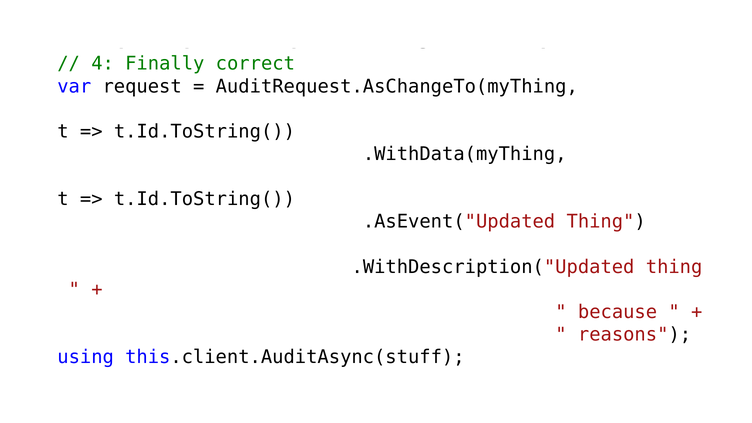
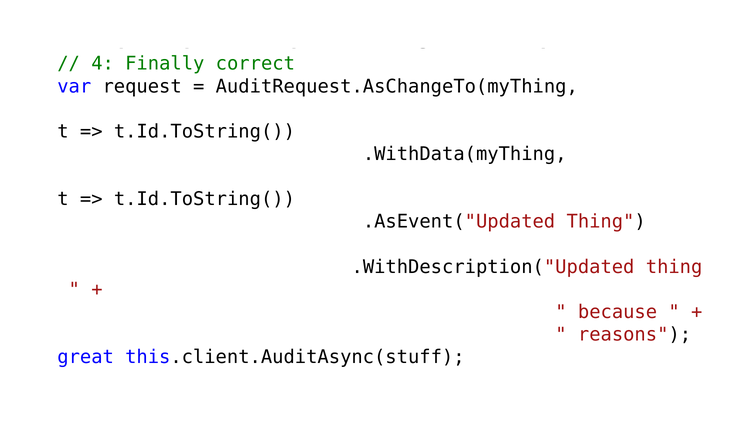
using: using -> great (86, 357)
